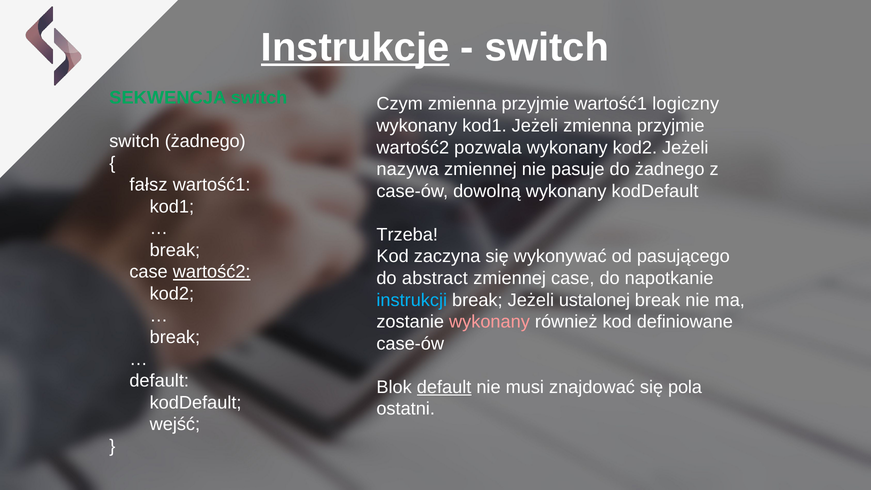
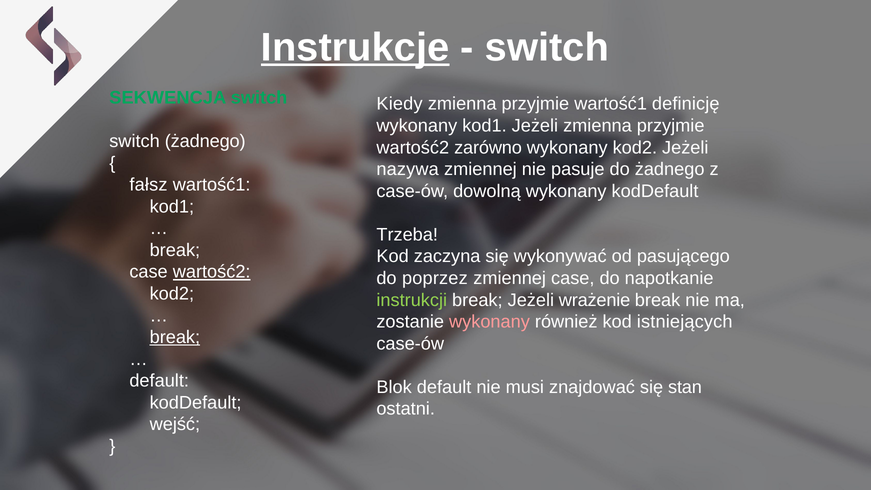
Czym: Czym -> Kiedy (400, 104)
logiczny: logiczny -> definicję (686, 104)
pozwala: pozwala -> zarówno (488, 147)
abstract: abstract -> poprzez (435, 278)
instrukcji colour: light blue -> light green (412, 300)
ustalonej: ustalonej -> wrażenie (595, 300)
definiowane: definiowane -> istniejących (685, 322)
break underline: none -> present (175, 337)
default underline: present -> none (444, 387)
pola: pola -> stan (685, 387)
